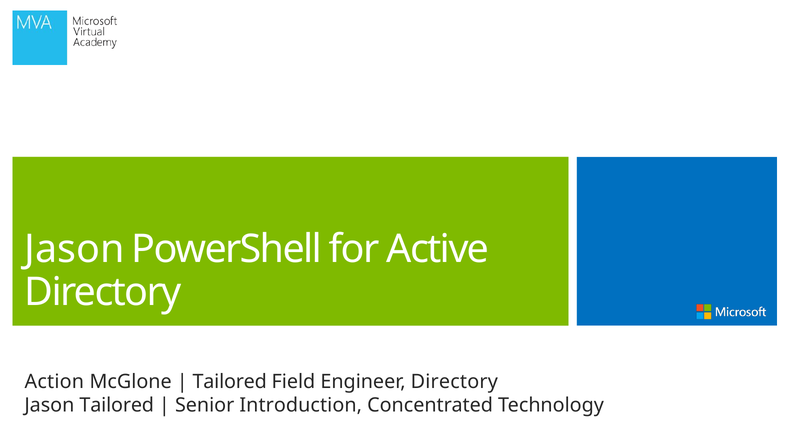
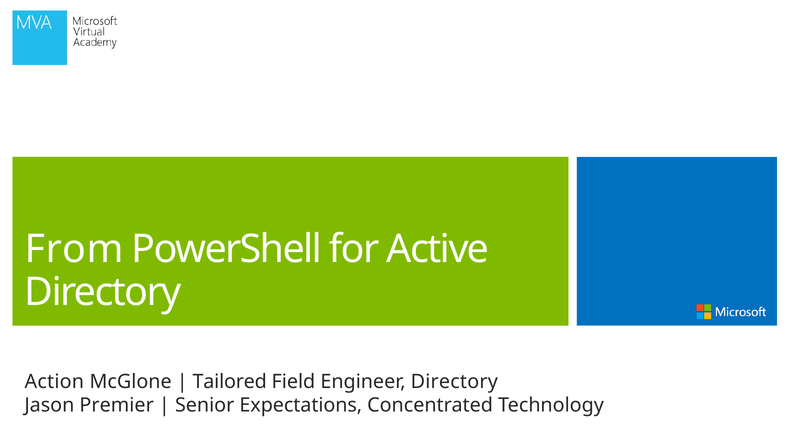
Jason: Jason -> From (74, 249)
Jason Tailored: Tailored -> Premier (117, 405)
Introduction: Introduction -> Expectations (301, 405)
